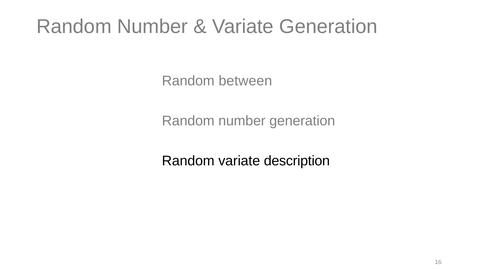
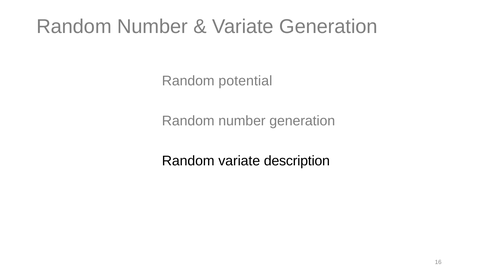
between: between -> potential (245, 81)
